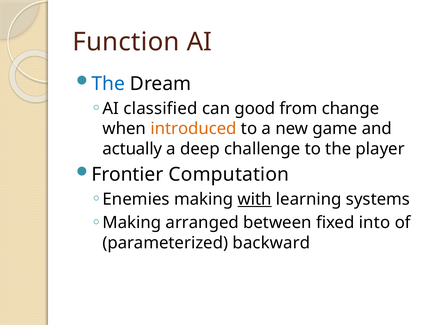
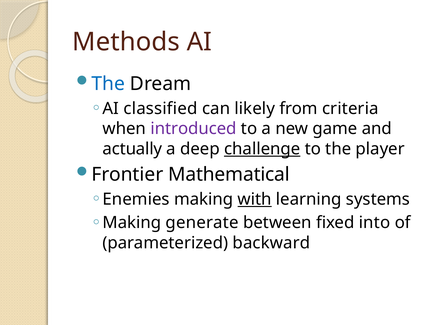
Function: Function -> Methods (126, 42)
good: good -> likely (255, 108)
change: change -> criteria (350, 108)
introduced colour: orange -> purple (194, 129)
challenge underline: none -> present (262, 149)
Computation: Computation -> Mathematical (229, 174)
arranged: arranged -> generate (202, 223)
